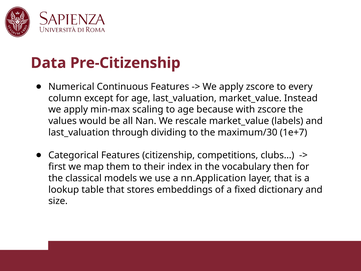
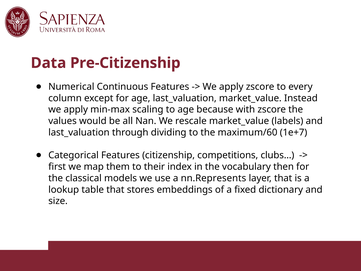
maximum/30: maximum/30 -> maximum/60 (248, 132)
nn.Application: nn.Application -> nn.Represents (213, 178)
